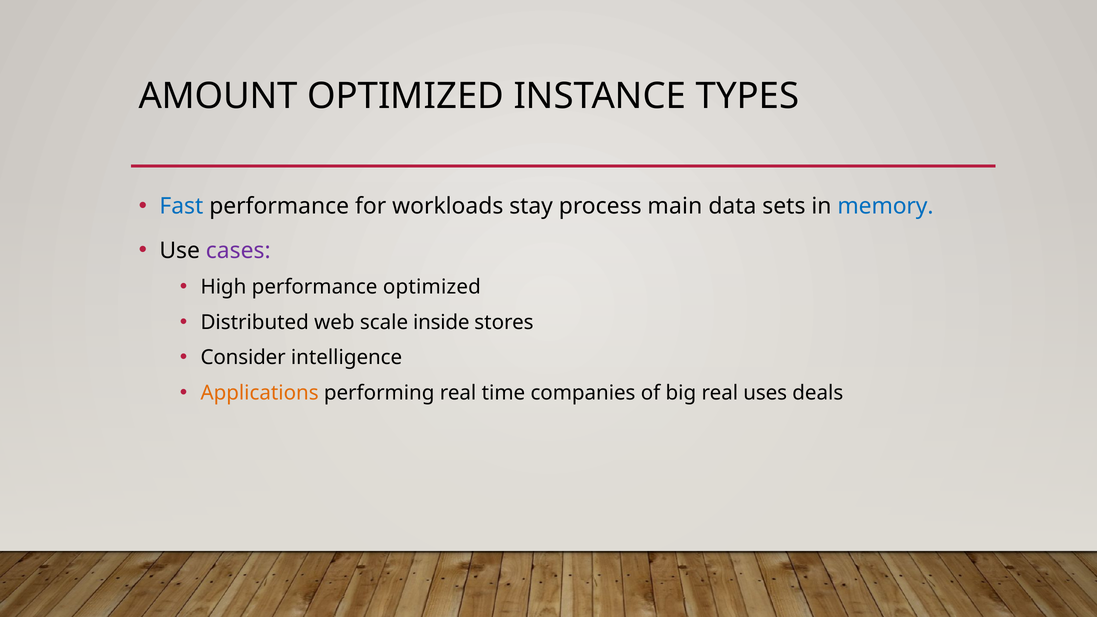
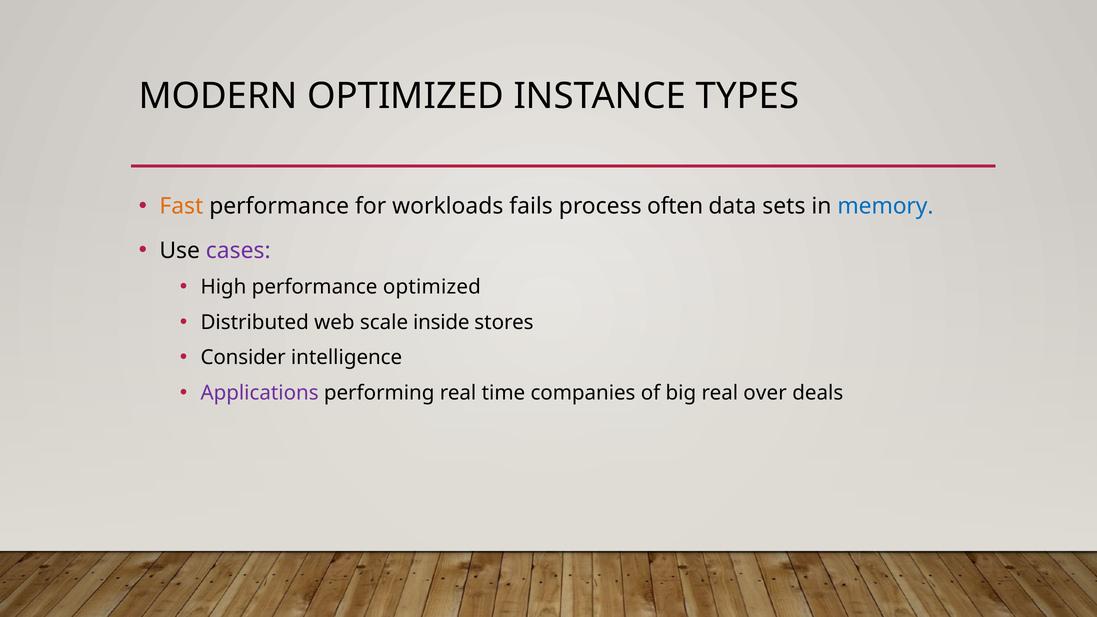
AMOUNT: AMOUNT -> MODERN (218, 96)
Fast colour: blue -> orange (181, 206)
stay: stay -> fails (531, 206)
main: main -> often (675, 206)
Applications colour: orange -> purple (260, 393)
uses: uses -> over (765, 393)
